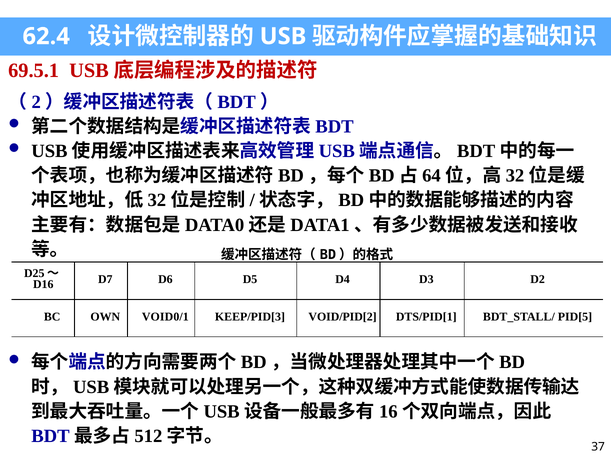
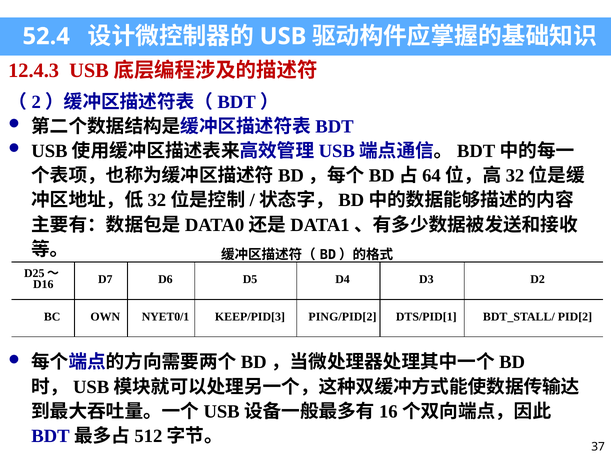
62.4: 62.4 -> 52.4 (46, 36)
69.5.1: 69.5.1 -> 12.4.3 (34, 71)
VOID0/1: VOID0/1 -> NYET0/1 (165, 317)
VOID/PID[2: VOID/PID[2 -> PING/PID[2 (342, 317)
PID[5: PID[5 -> PID[2 (575, 317)
